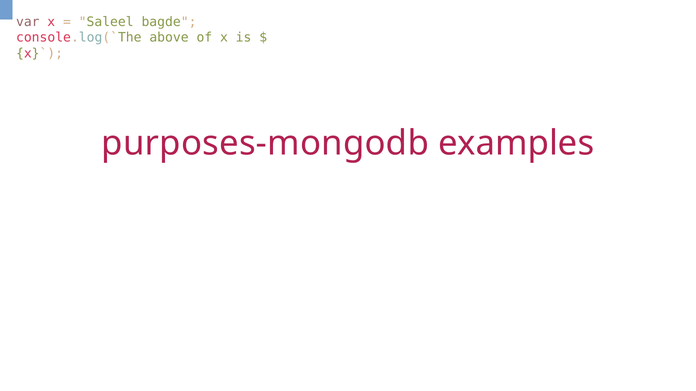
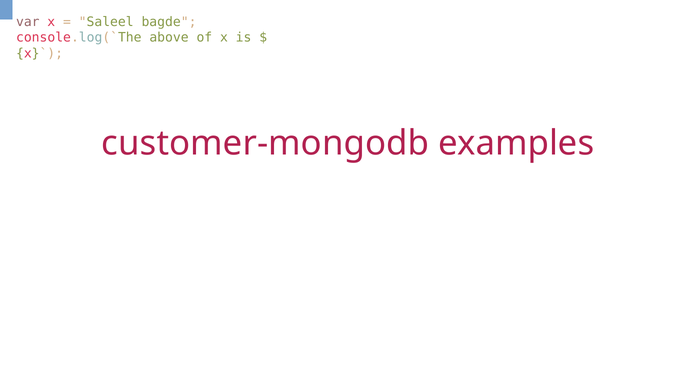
purposes-mongodb: purposes-mongodb -> customer-mongodb (265, 143)
